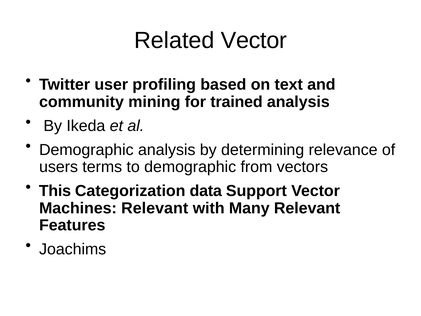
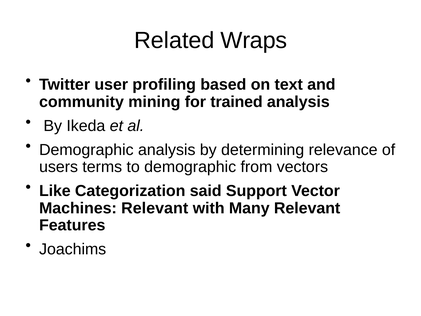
Related Vector: Vector -> Wraps (254, 41)
This: This -> Like (55, 191)
data: data -> said (206, 191)
